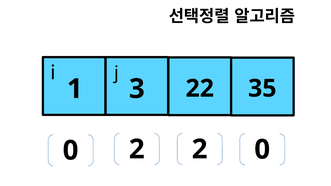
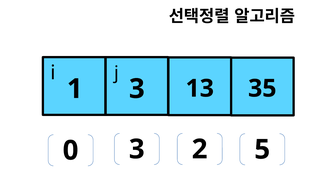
22: 22 -> 13 (200, 89)
0 2: 2 -> 3 (137, 149)
2 0: 0 -> 5 (262, 150)
